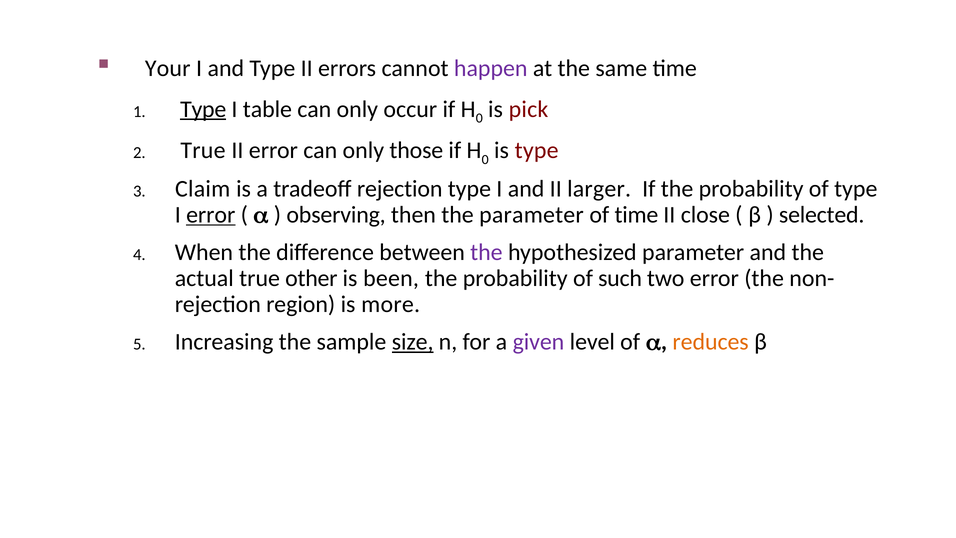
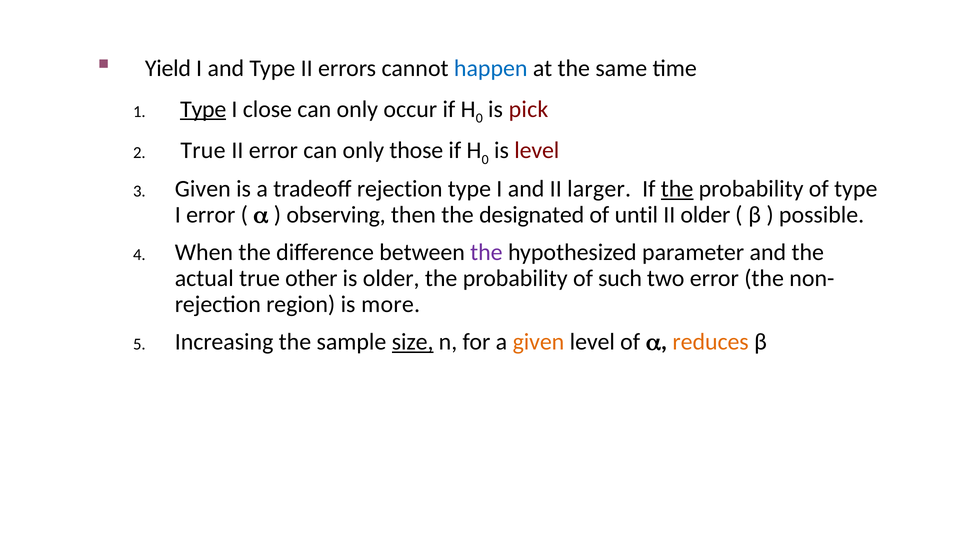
Your: Your -> Yield (168, 68)
happen colour: purple -> blue (491, 68)
table: table -> close (267, 109)
is type: type -> level (537, 150)
Claim: Claim -> Given (203, 189)
the underline: none -> present (677, 189)
error underline: present -> none (211, 215)
the parameter: parameter -> designated (532, 215)
of time: time -> until (636, 215)
II close: close -> older (705, 215)
selected: selected -> possible (822, 215)
is been: been -> older (391, 278)
given colour: purple -> orange (538, 342)
